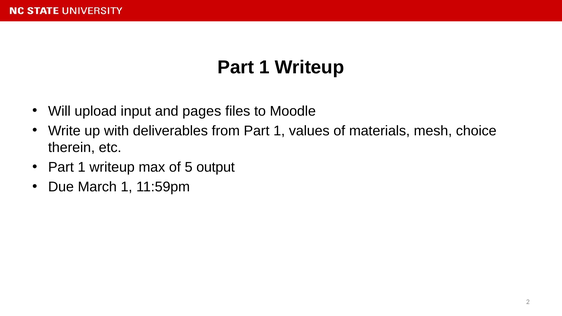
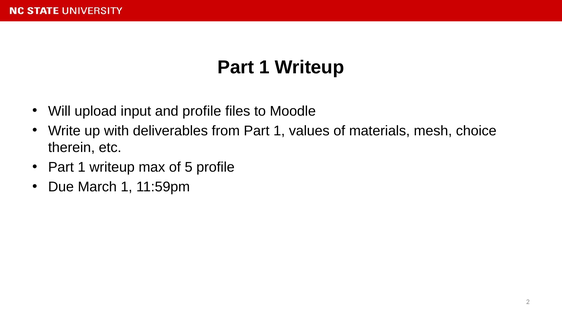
and pages: pages -> profile (202, 111)
5 output: output -> profile (216, 167)
